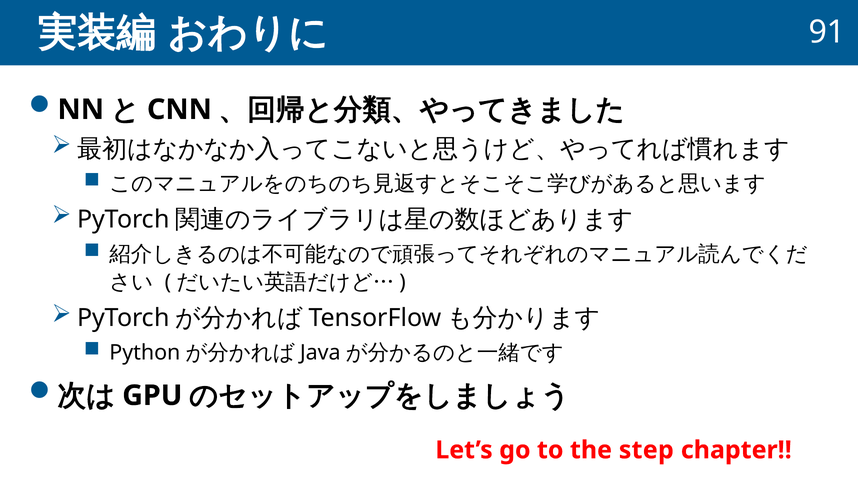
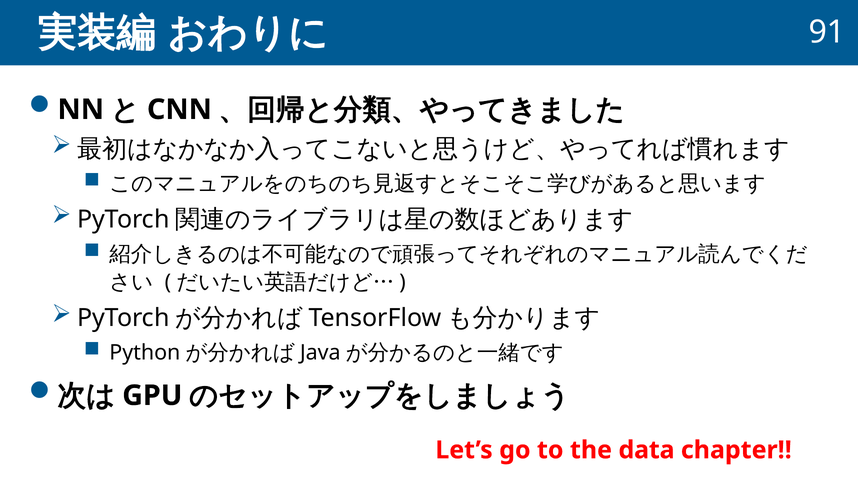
step: step -> data (647, 450)
